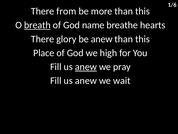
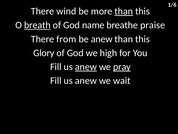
from: from -> wind (66, 11)
than underline: none -> present (124, 11)
hearts: hearts -> praise (153, 25)
glory: glory -> from (66, 39)
Place: Place -> Glory (44, 53)
pray underline: none -> present (122, 67)
